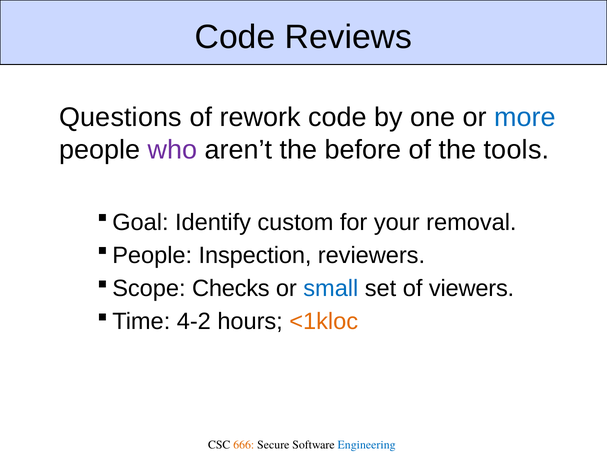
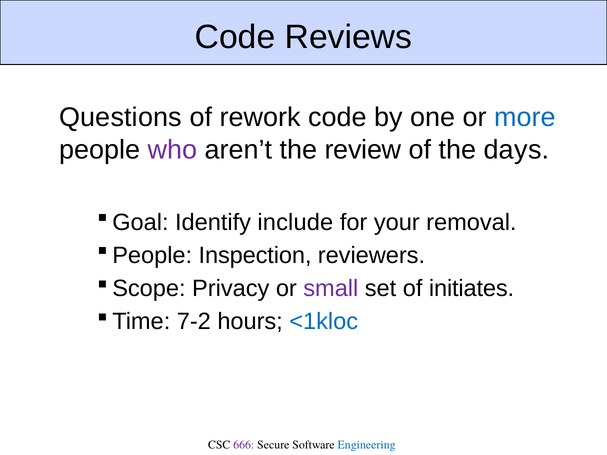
before: before -> review (363, 150)
tools: tools -> days (516, 150)
custom: custom -> include (295, 223)
Checks: Checks -> Privacy (231, 289)
small colour: blue -> purple (331, 289)
viewers: viewers -> initiates (472, 289)
4-2: 4-2 -> 7-2 (194, 322)
<1kloc colour: orange -> blue (324, 322)
666 colour: orange -> purple (244, 445)
